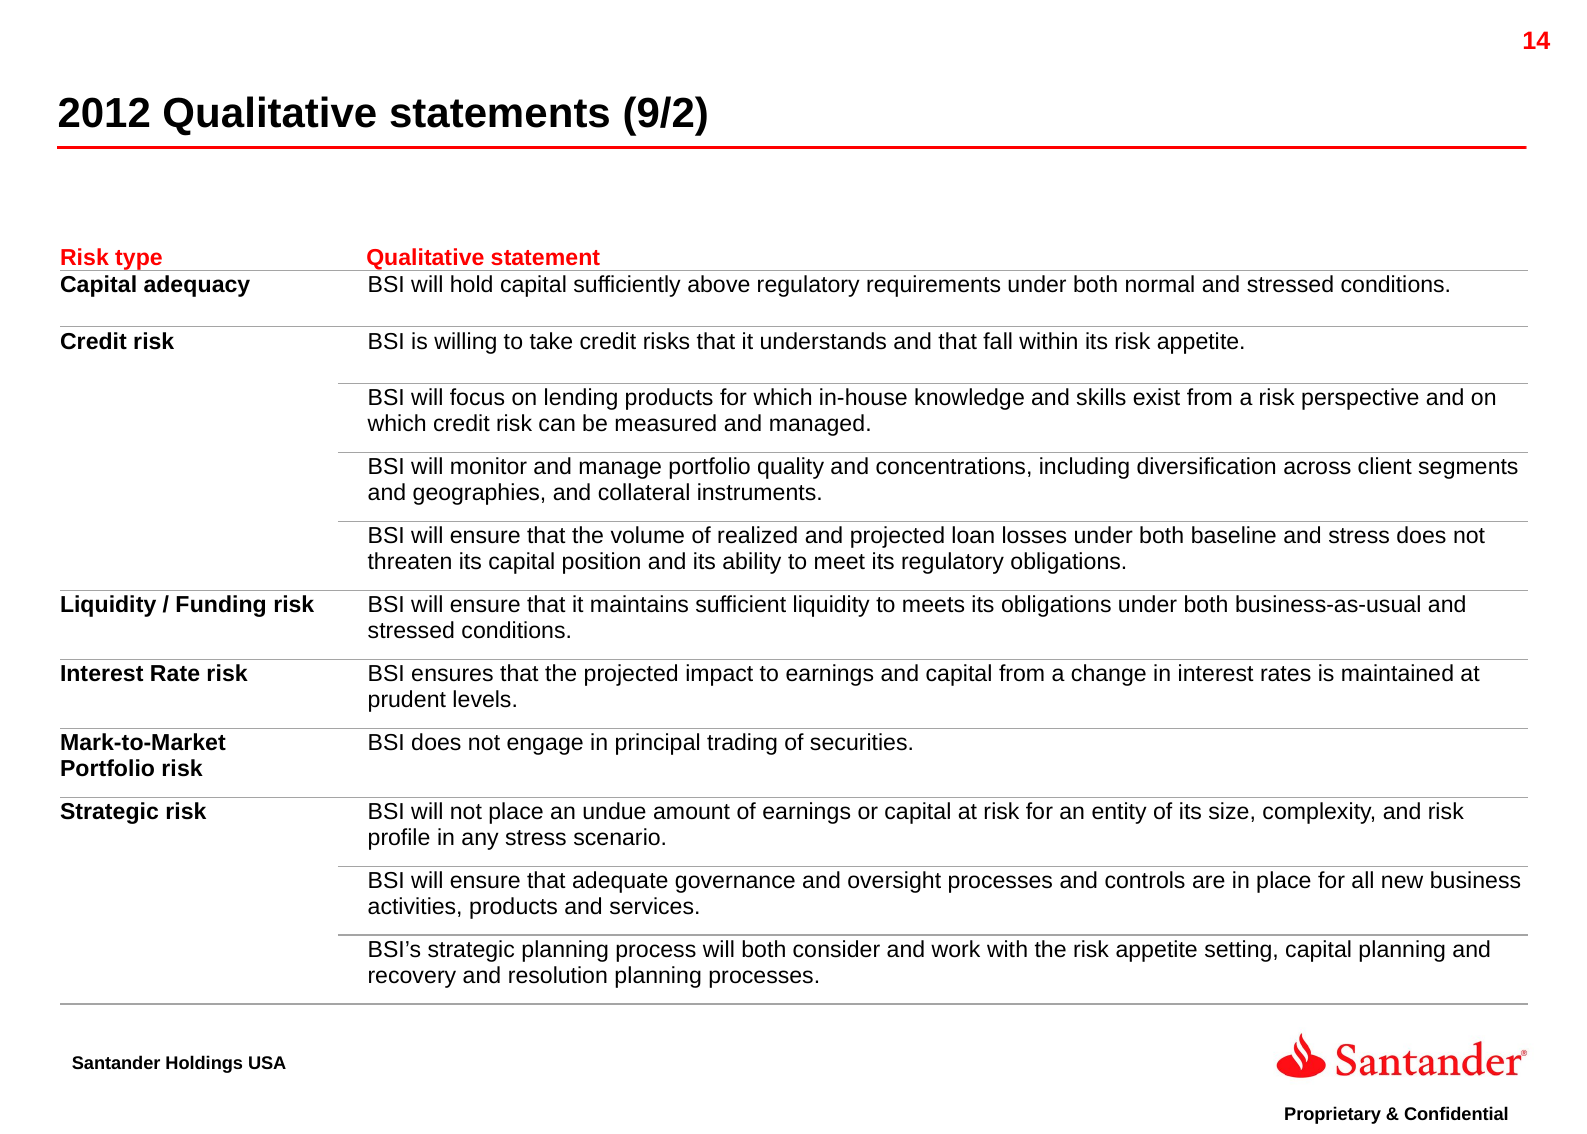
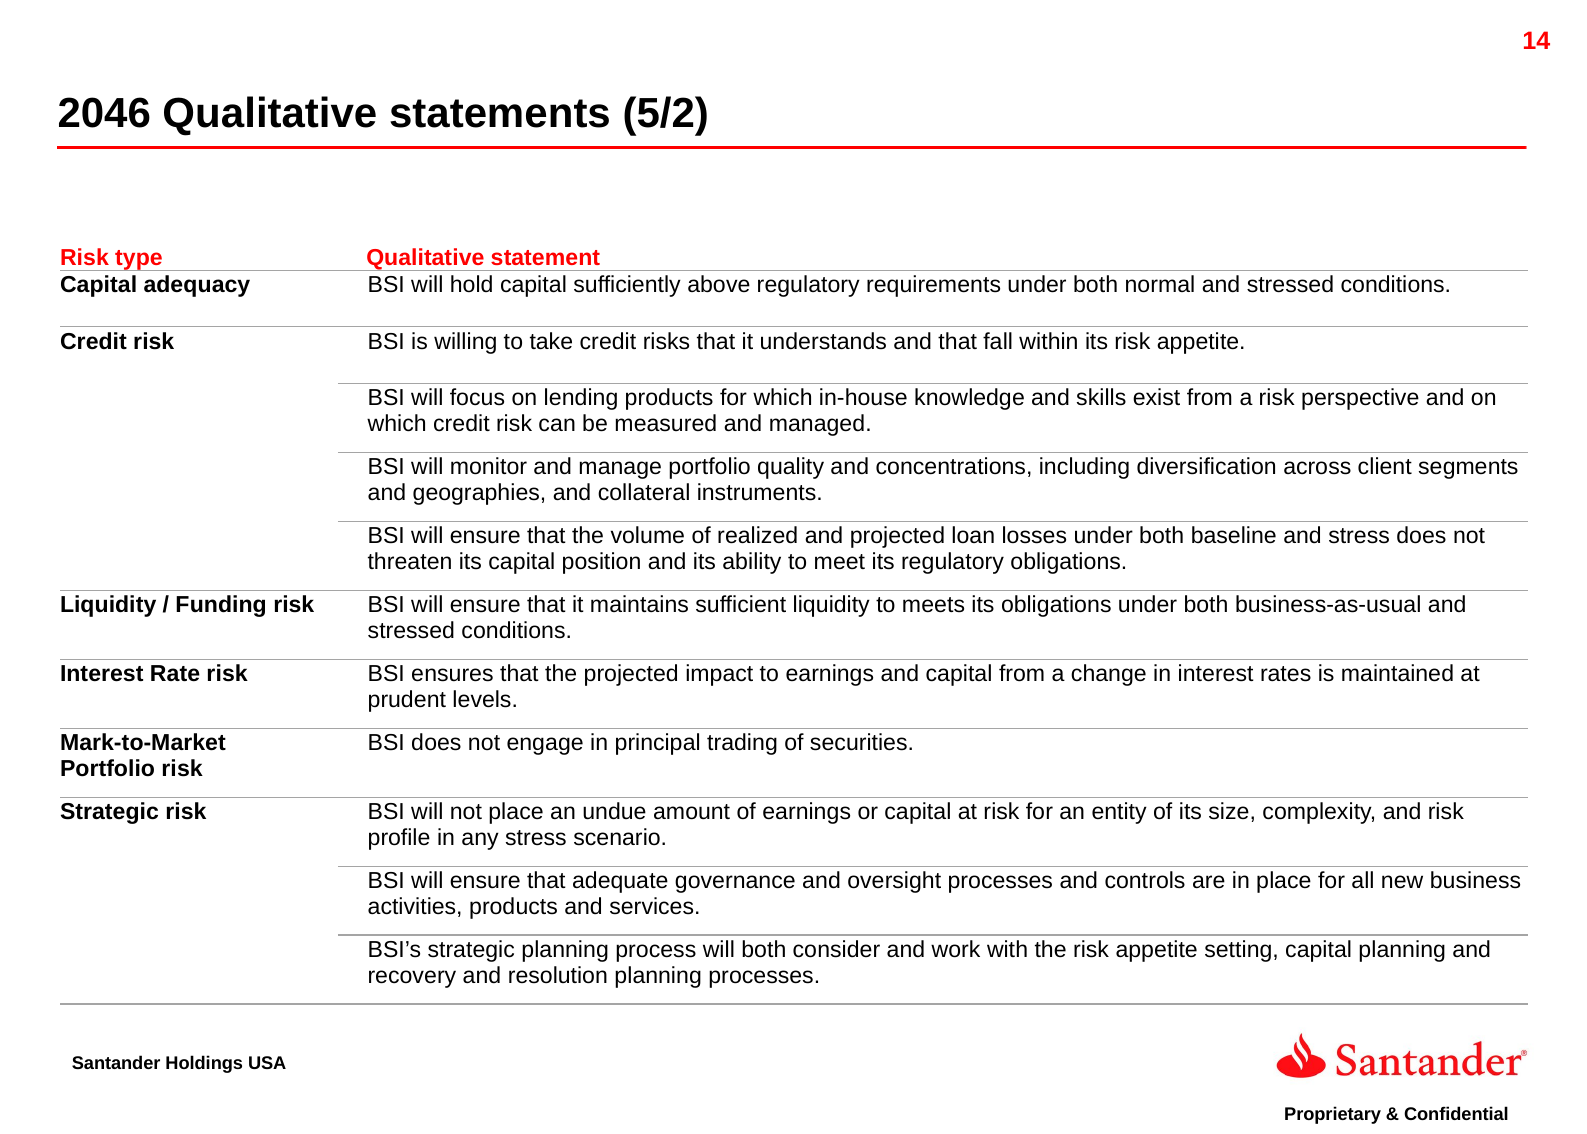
2012: 2012 -> 2046 (104, 114)
9/2: 9/2 -> 5/2 (666, 114)
